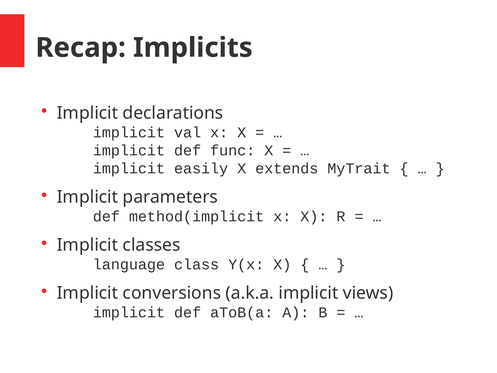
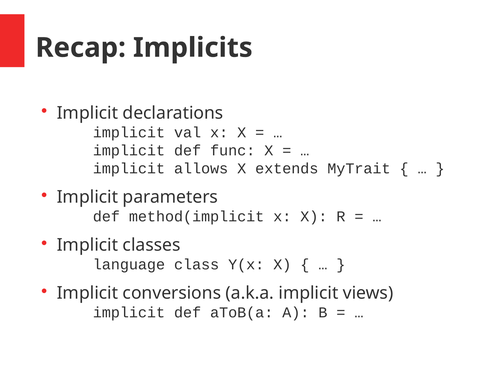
easily: easily -> allows (201, 168)
